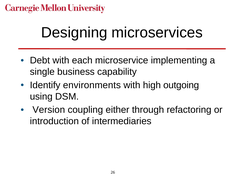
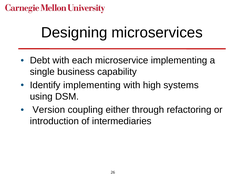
Identify environments: environments -> implementing (92, 85)
outgoing: outgoing -> systems (181, 85)
